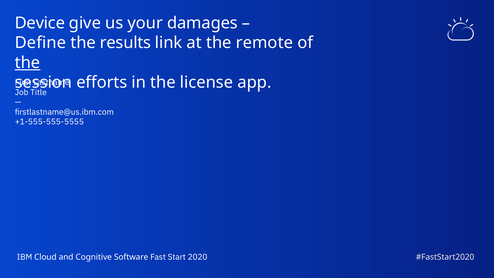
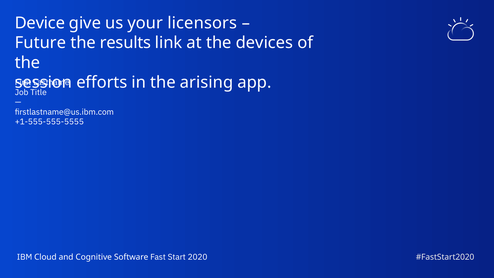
damages: damages -> licensors (202, 23)
Define: Define -> Future (40, 43)
remote: remote -> devices (264, 43)
the underline: present -> none (28, 63)
license: license -> arising (207, 82)
